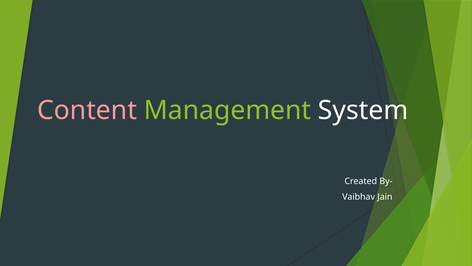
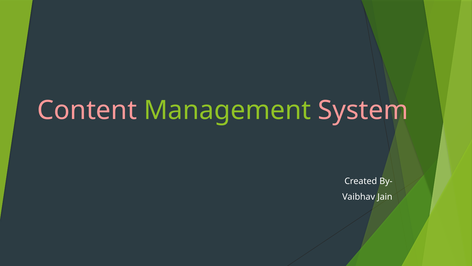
System colour: white -> pink (363, 110)
